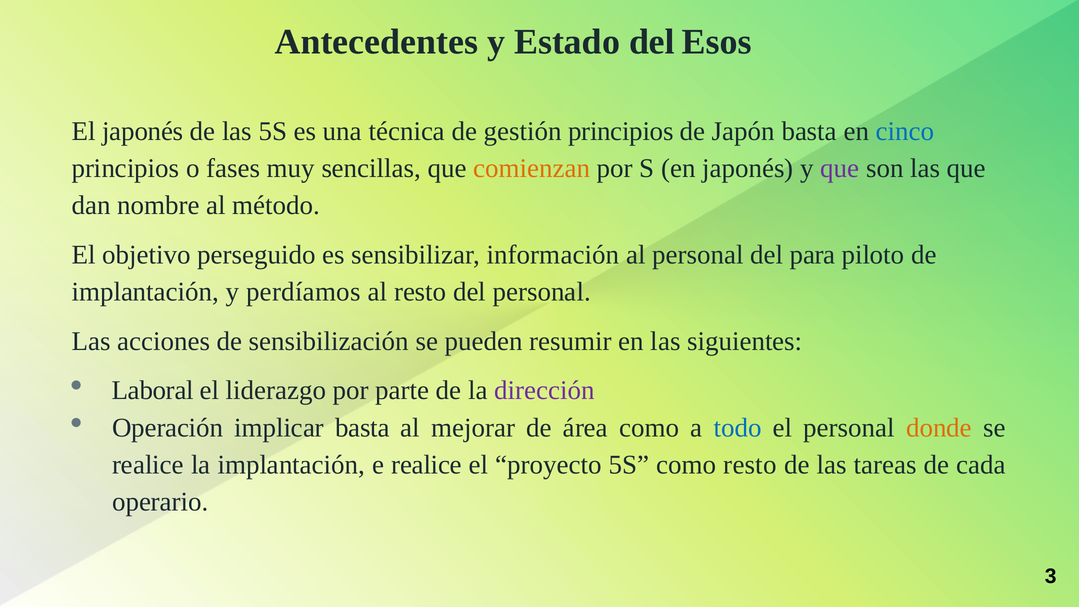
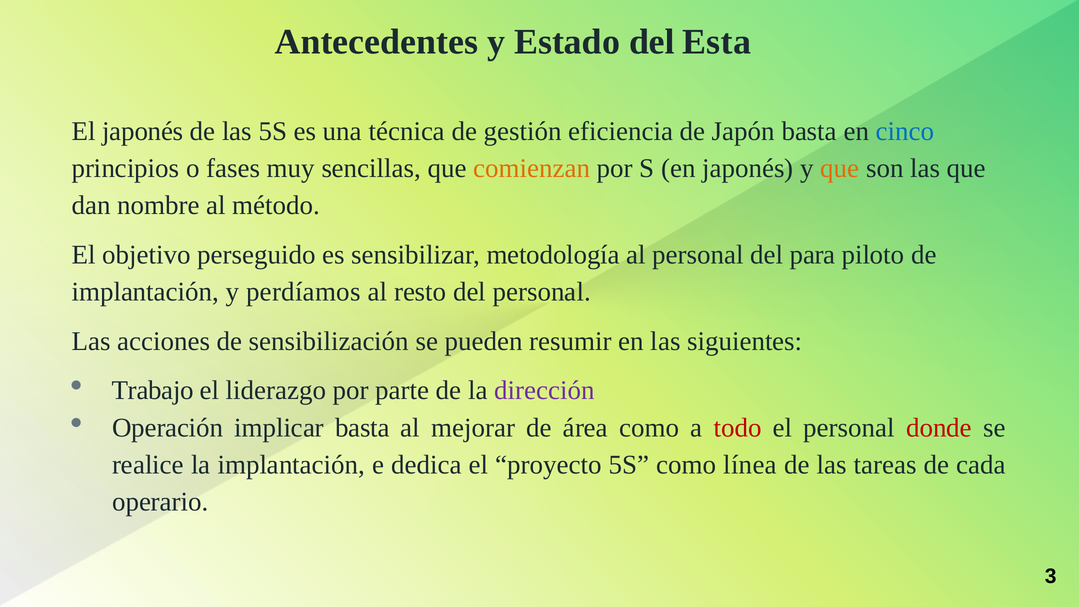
Esos: Esos -> Esta (717, 42)
gestión principios: principios -> eficiencia (621, 131)
que colour: purple -> orange (840, 168)
información: información -> metodología (553, 255)
Laboral: Laboral -> Trabajo (153, 390)
todo colour: blue -> red (738, 428)
donde colour: orange -> red (939, 428)
e realice: realice -> dedica (427, 465)
como resto: resto -> línea (750, 465)
